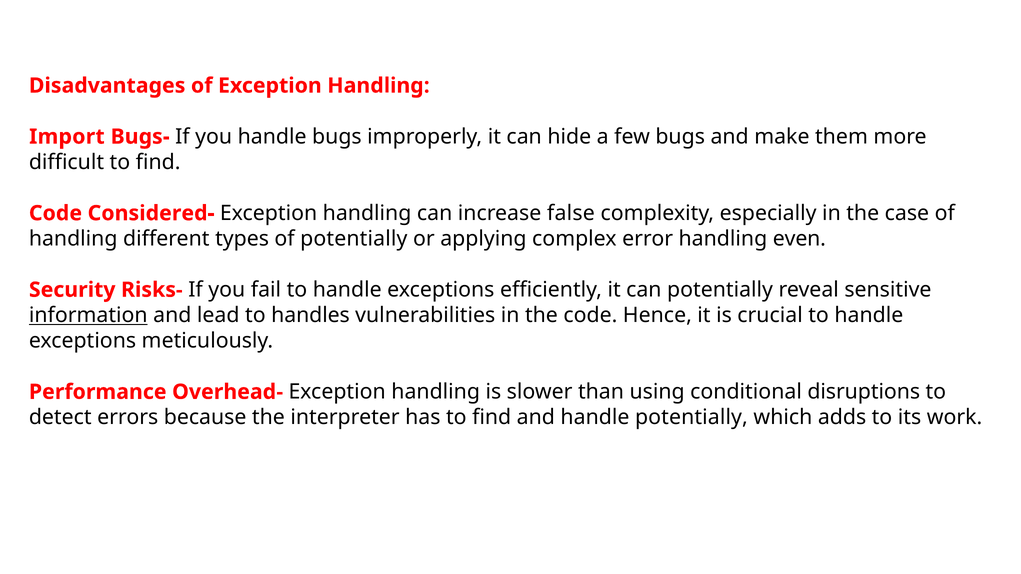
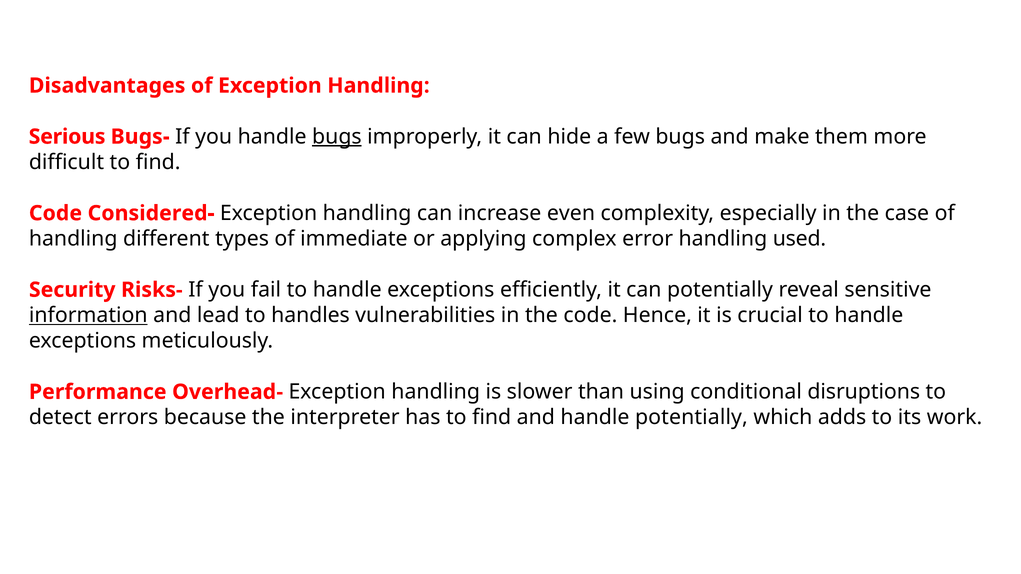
Import: Import -> Serious (67, 137)
bugs underline: none -> present (337, 137)
false: false -> even (571, 213)
of potentially: potentially -> immediate (354, 239)
even: even -> used (799, 239)
